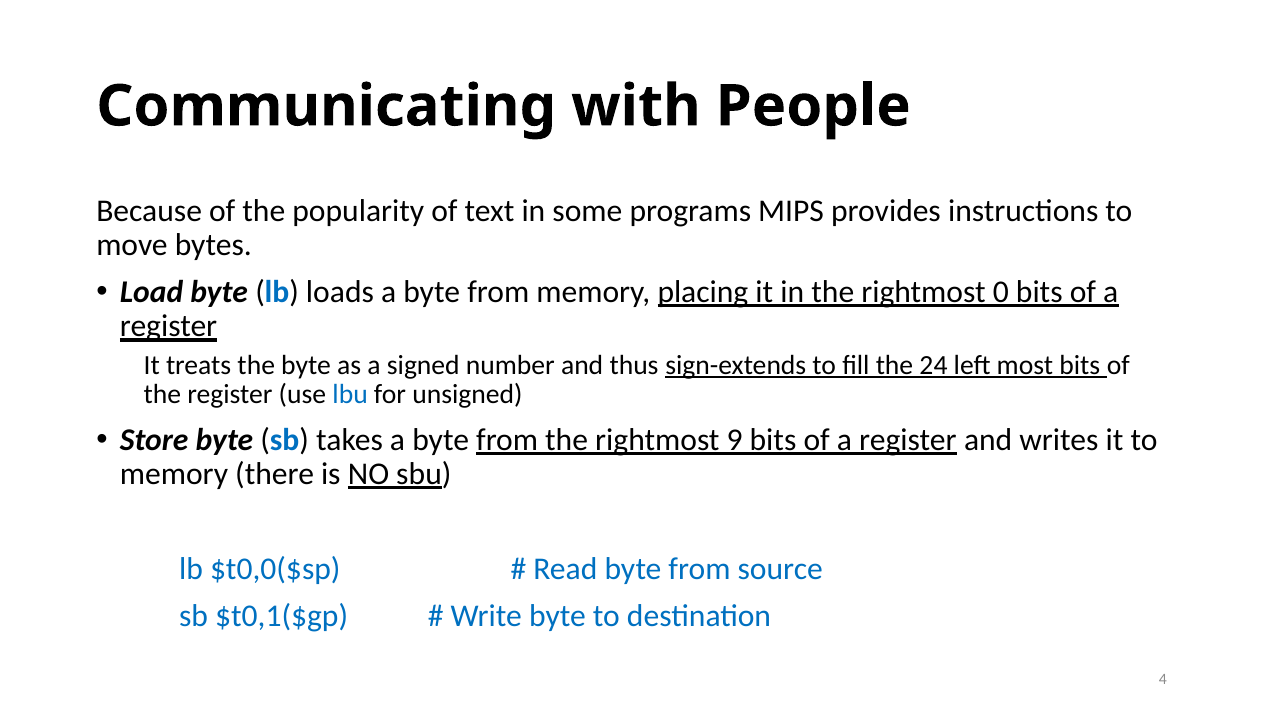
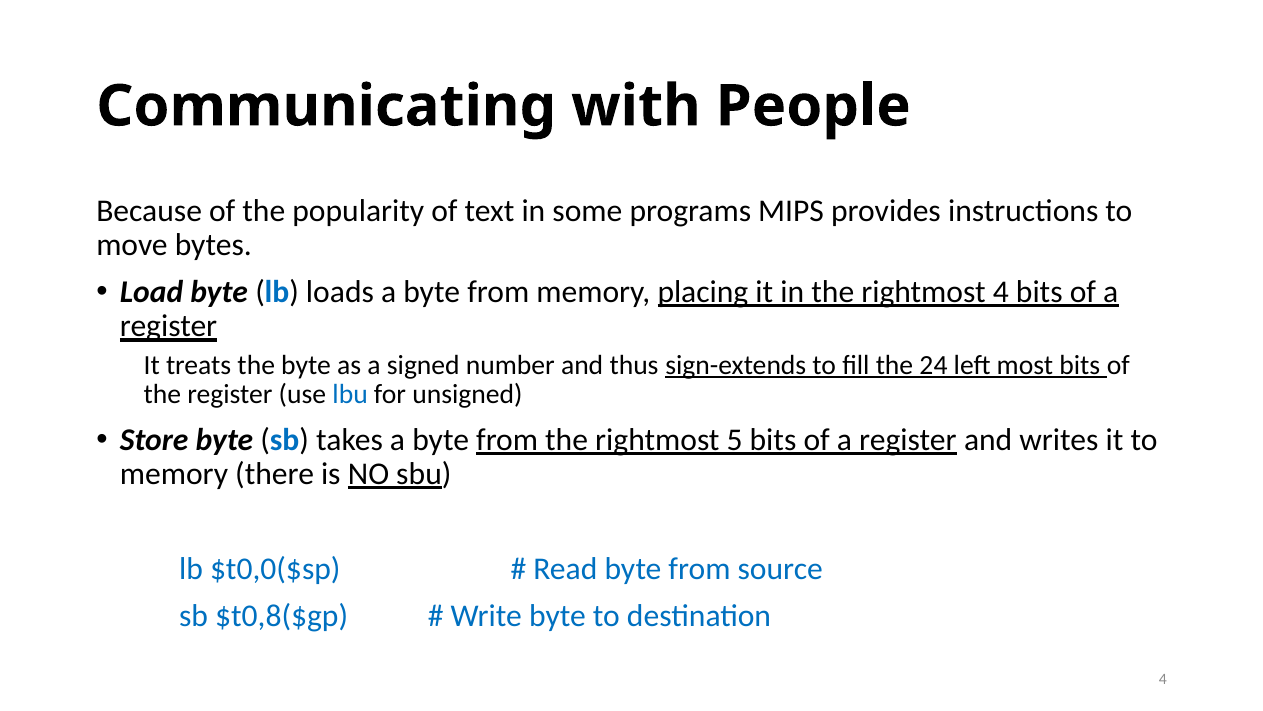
rightmost 0: 0 -> 4 (1001, 292)
9: 9 -> 5 (735, 440)
$t0,1($gp: $t0,1($gp -> $t0,8($gp (282, 615)
